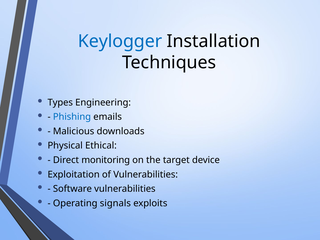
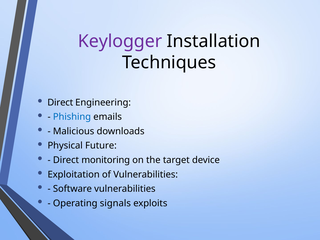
Keylogger colour: blue -> purple (120, 41)
Types: Types -> Direct (60, 102)
Ethical: Ethical -> Future (101, 146)
